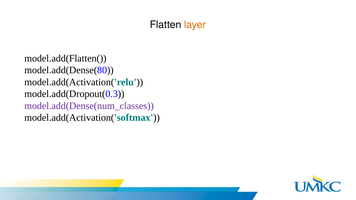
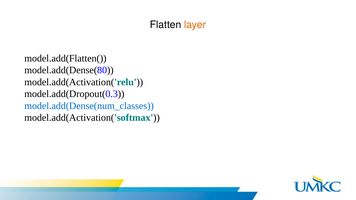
model.add(Dense(num_classes colour: purple -> blue (89, 106)
